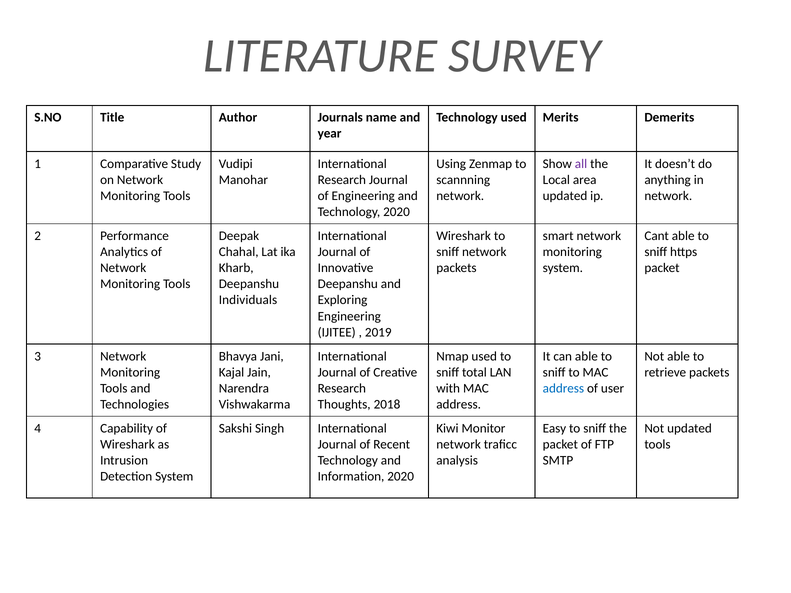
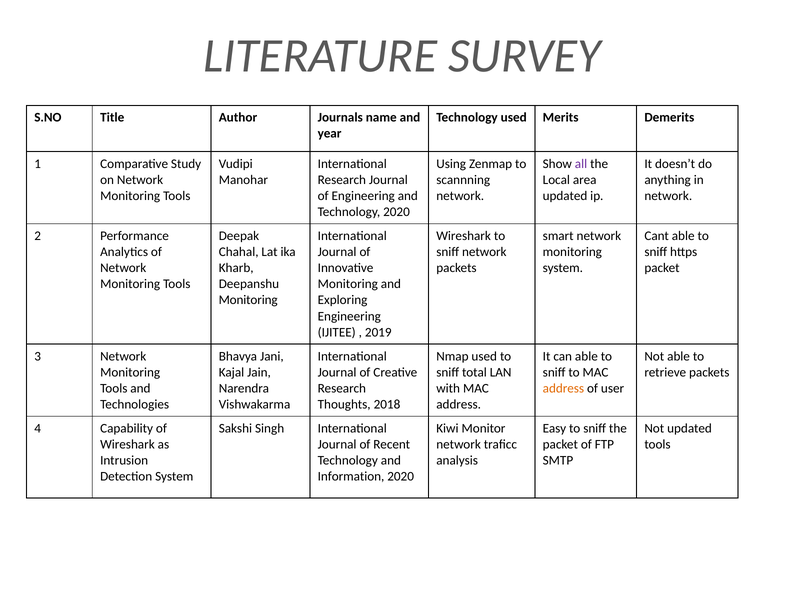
Deepanshu: Deepanshu -> Monitoring (348, 284)
Individuals: Individuals -> Monitoring (248, 300)
address colour: blue -> orange (563, 389)
